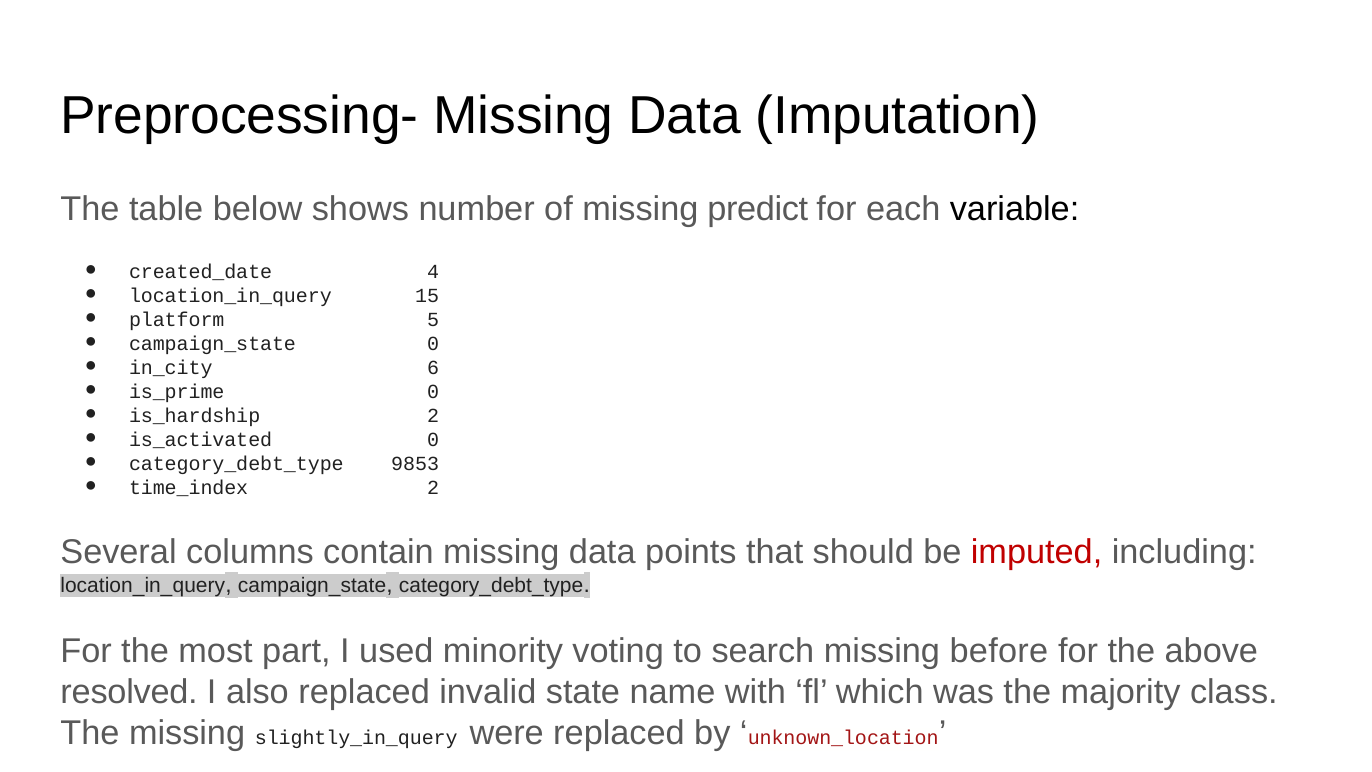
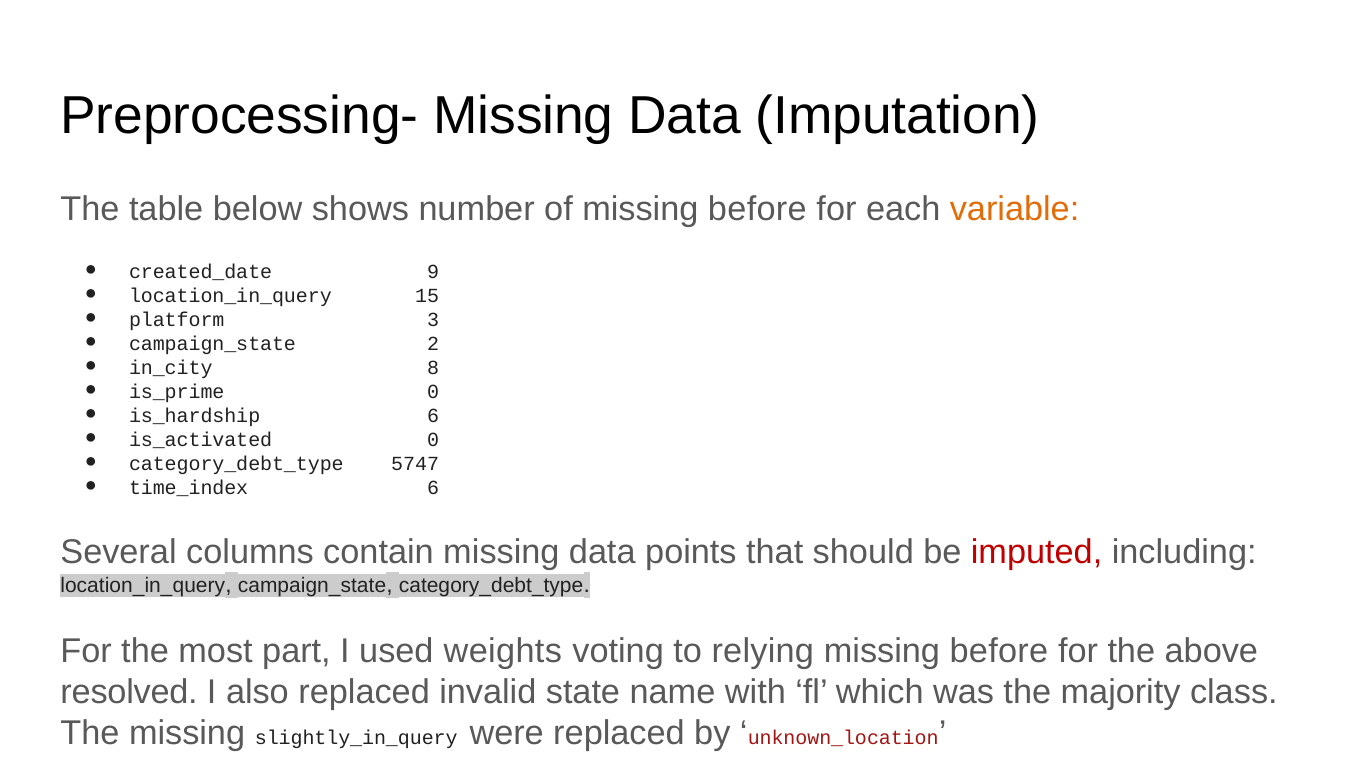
of missing predict: predict -> before (757, 210)
variable colour: black -> orange (1015, 210)
4: 4 -> 9 (433, 272)
5: 5 -> 3 (433, 320)
campaign_state 0: 0 -> 2 (433, 344)
6: 6 -> 8 (433, 368)
is_hardship 2: 2 -> 6 (433, 416)
9853: 9853 -> 5747 (415, 464)
time_index 2: 2 -> 6 (433, 487)
minority: minority -> weights (503, 651)
search: search -> relying (763, 651)
